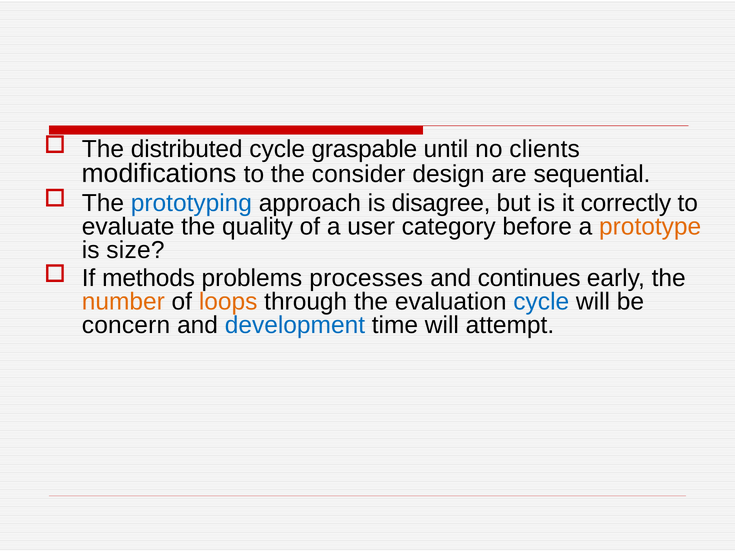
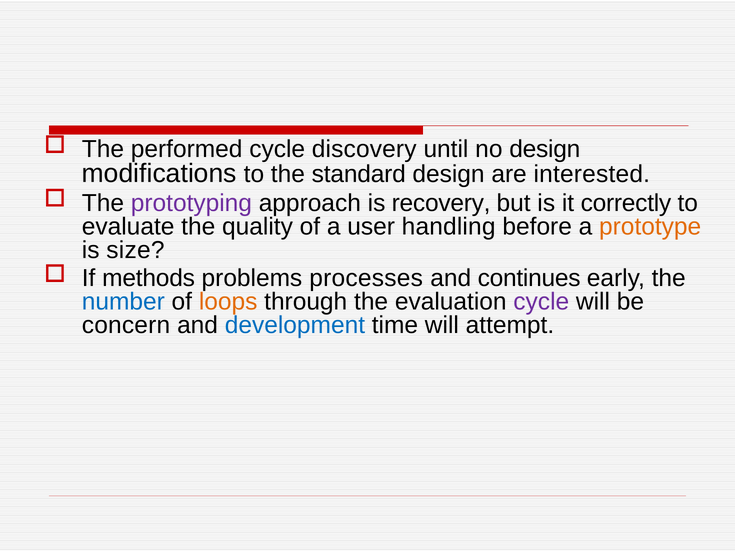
distributed: distributed -> performed (187, 149)
graspable: graspable -> discovery (364, 149)
no clients: clients -> design (545, 149)
consider: consider -> standard (359, 174)
sequential: sequential -> interested (592, 174)
prototyping colour: blue -> purple (191, 203)
disagree: disagree -> recovery (441, 203)
category: category -> handling (449, 227)
number colour: orange -> blue (123, 302)
cycle colour: blue -> purple (541, 302)
